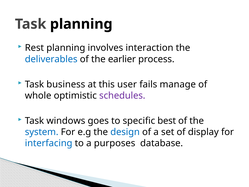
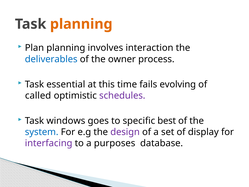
planning colour: black -> orange (81, 24)
Rest: Rest -> Plan (34, 48)
earlier: earlier -> owner (122, 59)
business: business -> essential (66, 84)
user: user -> time (127, 84)
manage: manage -> evolving (178, 84)
whole: whole -> called (38, 95)
design colour: blue -> purple (125, 132)
interfacing colour: blue -> purple (49, 143)
